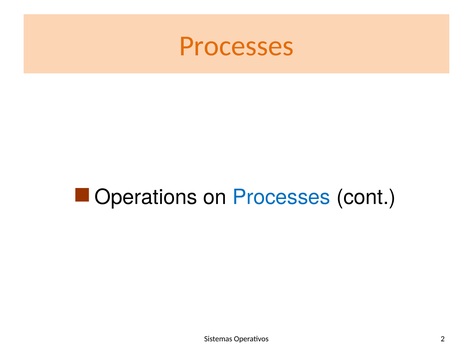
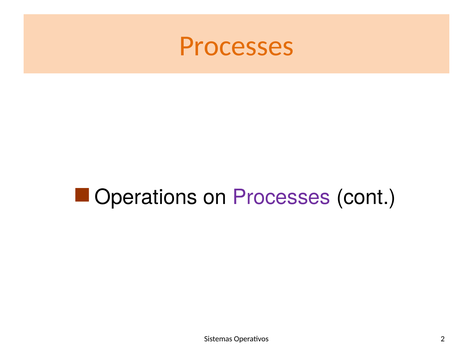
Processes colour: blue -> purple (281, 197)
